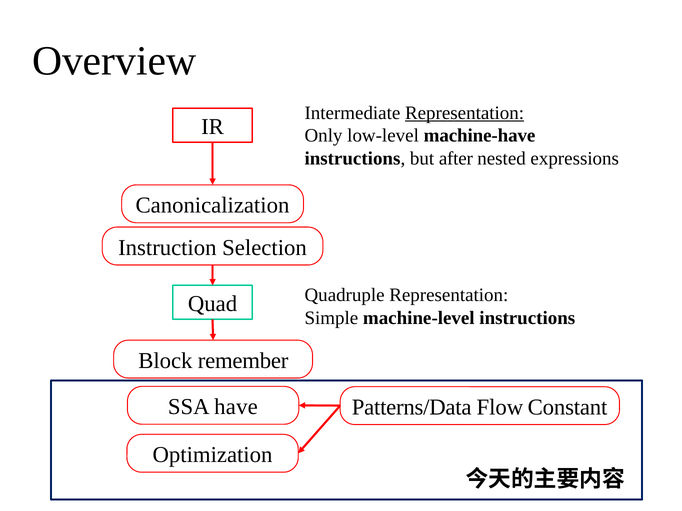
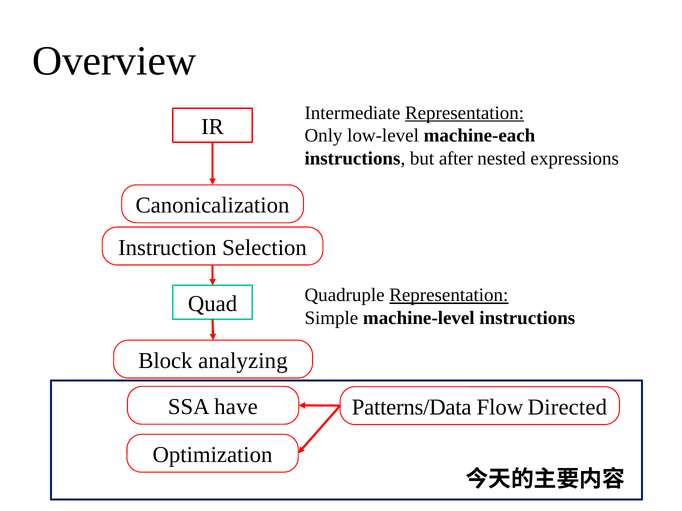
machine-have: machine-have -> machine-each (479, 136)
Representation underline: none -> present (449, 295)
remember: remember -> analyzing (243, 361)
Constant: Constant -> Directed (567, 408)
